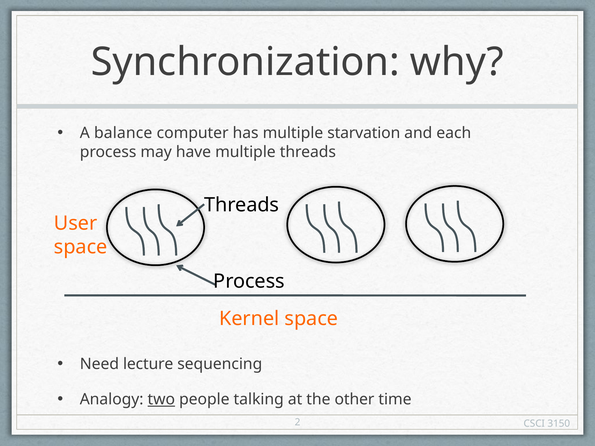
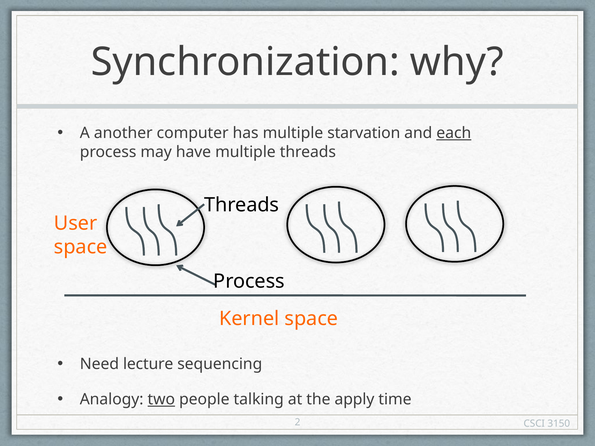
balance: balance -> another (123, 133)
each underline: none -> present (454, 133)
other: other -> apply (354, 400)
